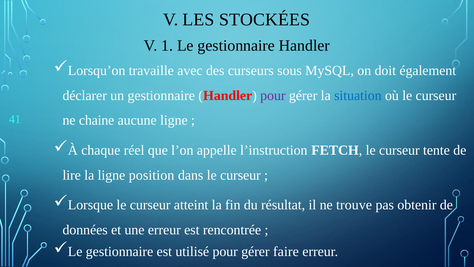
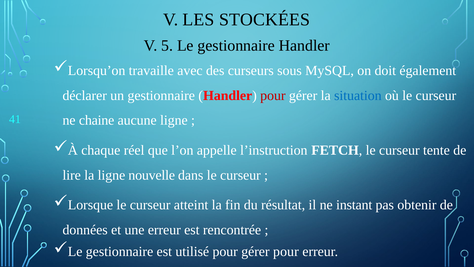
1: 1 -> 5 (167, 46)
pour colour: purple -> red (273, 95)
position: position -> nouvelle (152, 175)
trouve: trouve -> instant (354, 205)
gérer faire: faire -> pour (286, 251)
